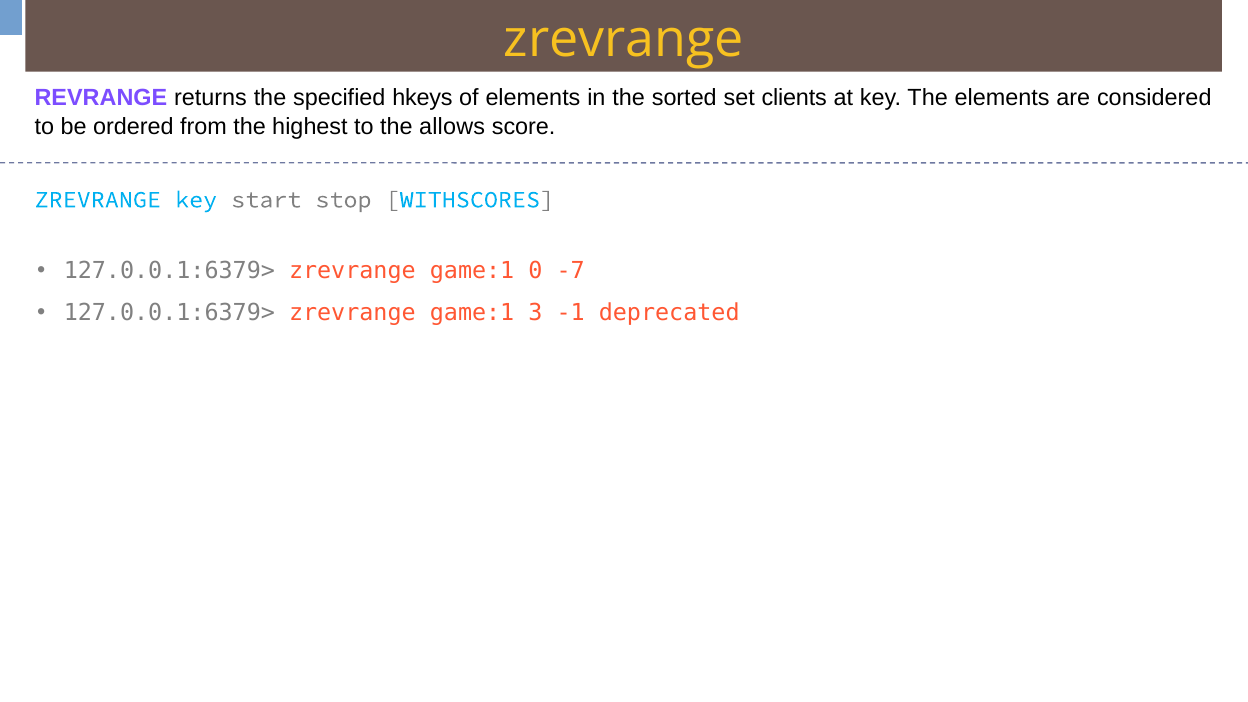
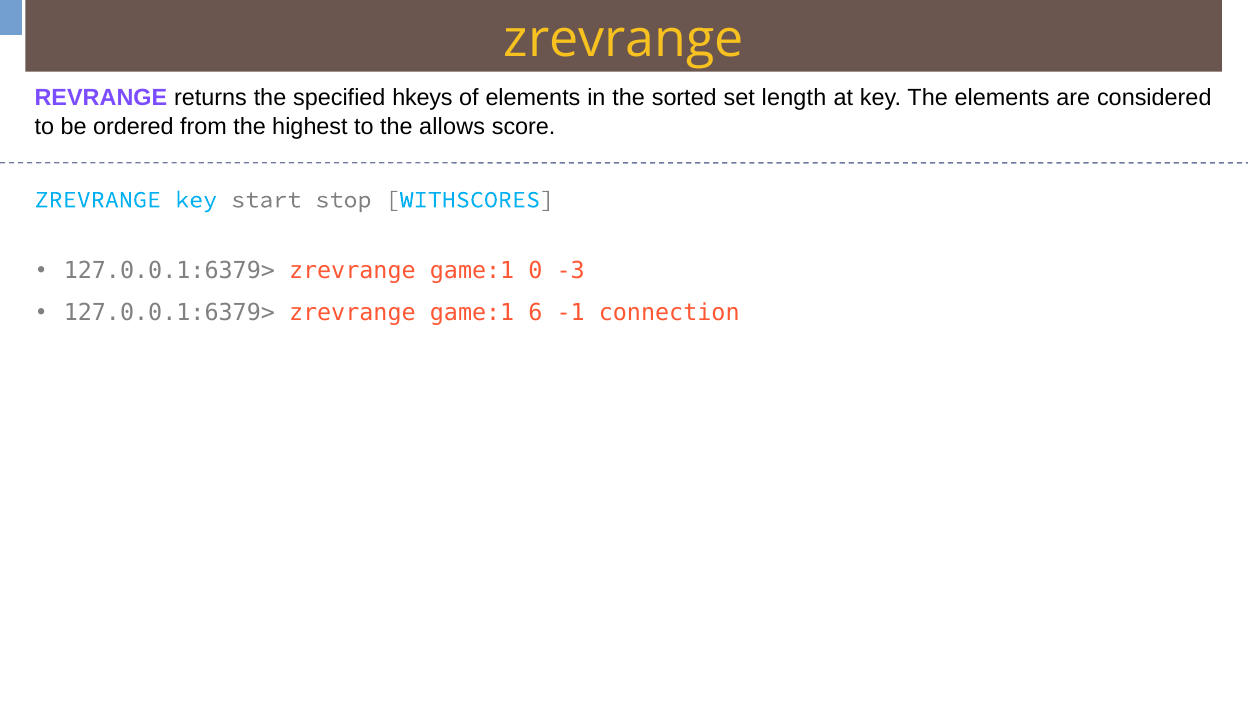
clients: clients -> length (794, 98)
-7: -7 -> -3 (571, 271)
3: 3 -> 6 (535, 313)
deprecated: deprecated -> connection (669, 313)
